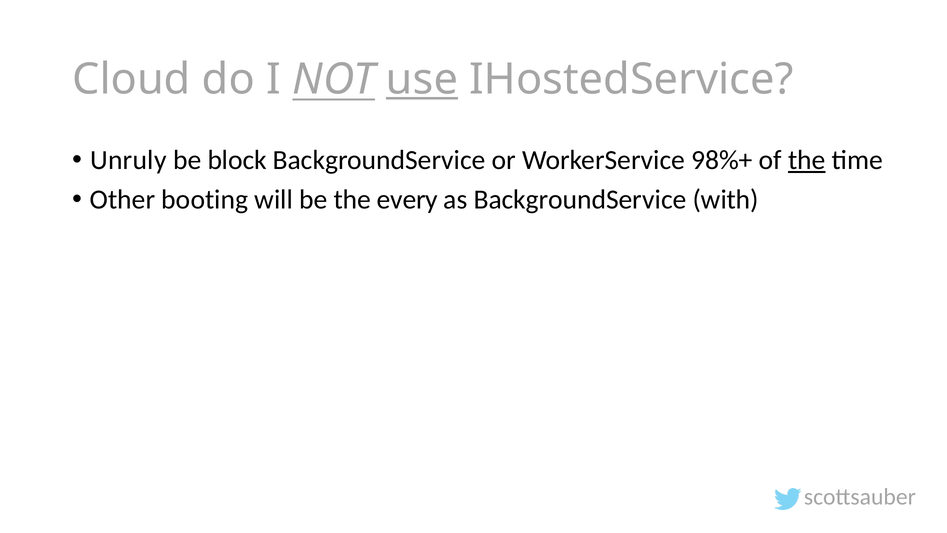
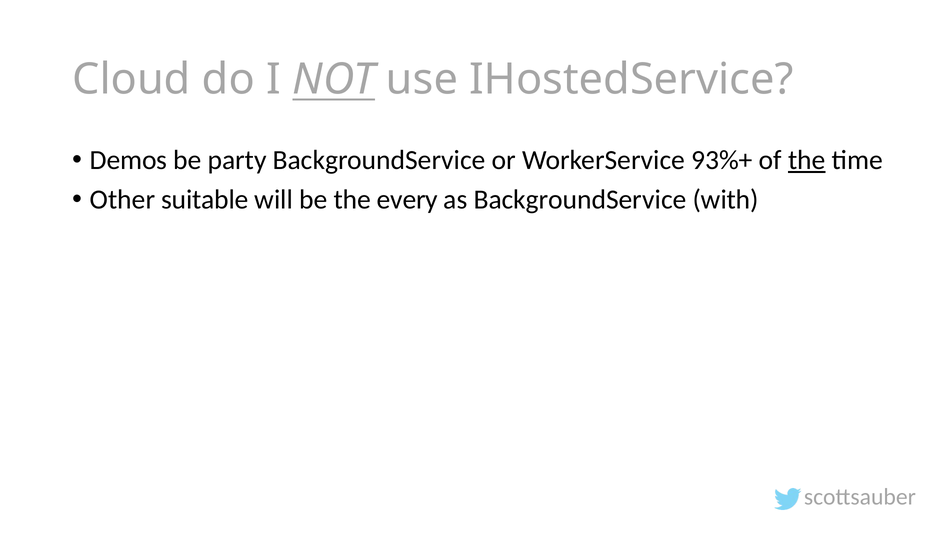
use underline: present -> none (422, 80)
Unruly: Unruly -> Demos (129, 160)
block: block -> party (237, 160)
98%+: 98%+ -> 93%+ (722, 160)
booting: booting -> suitable (205, 200)
